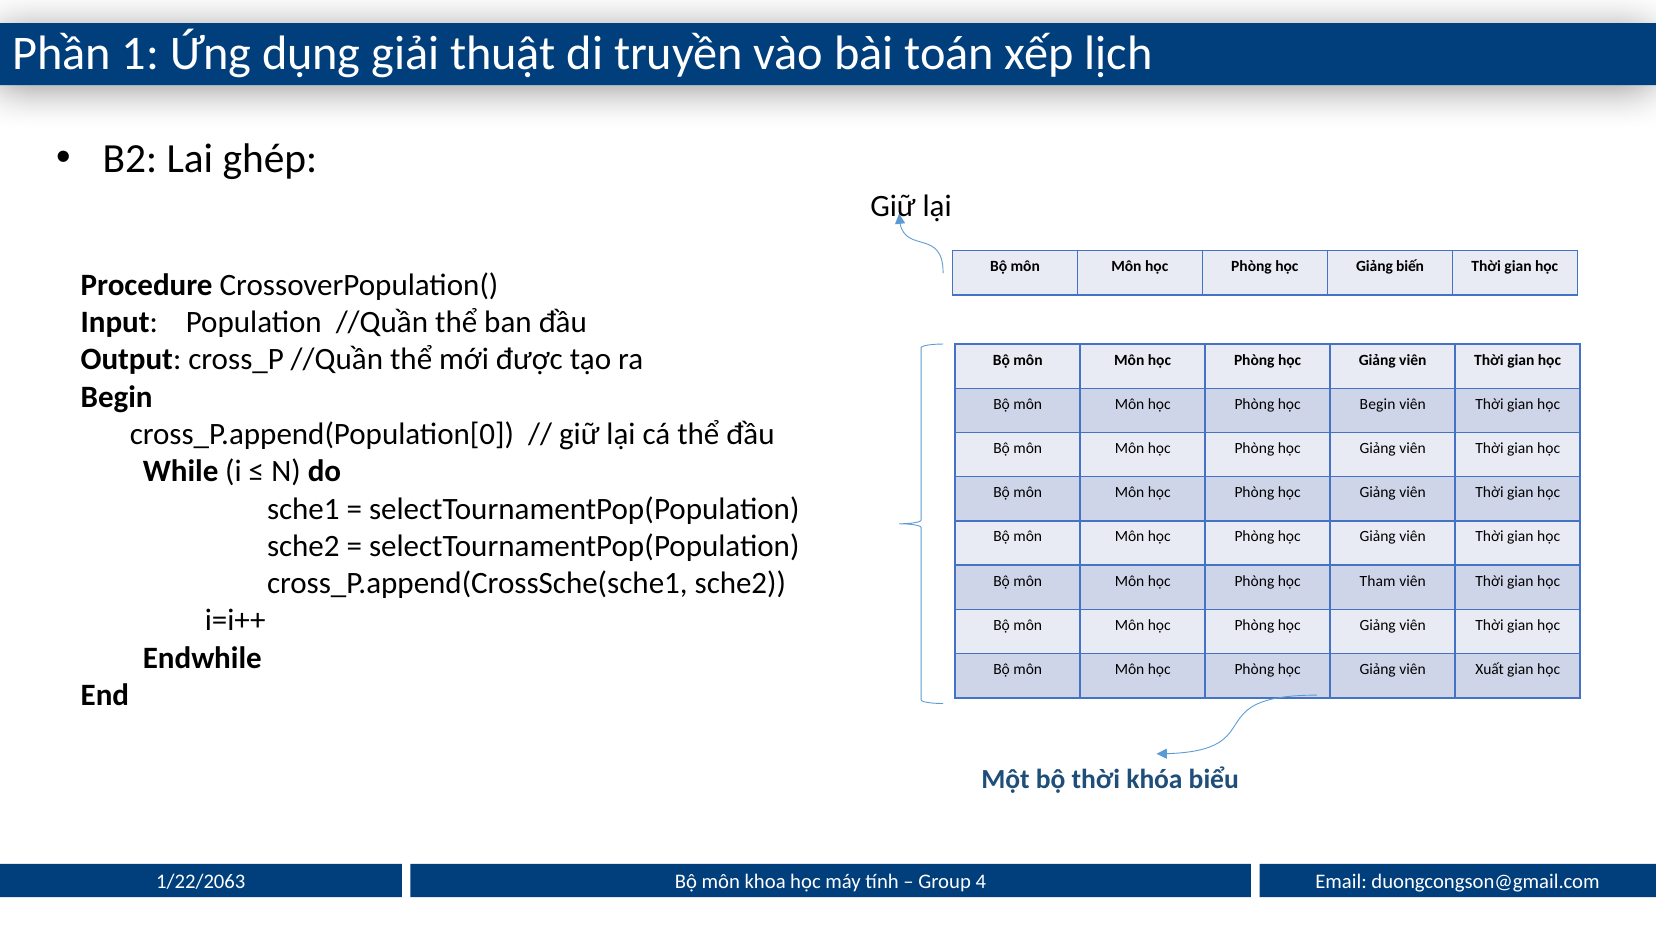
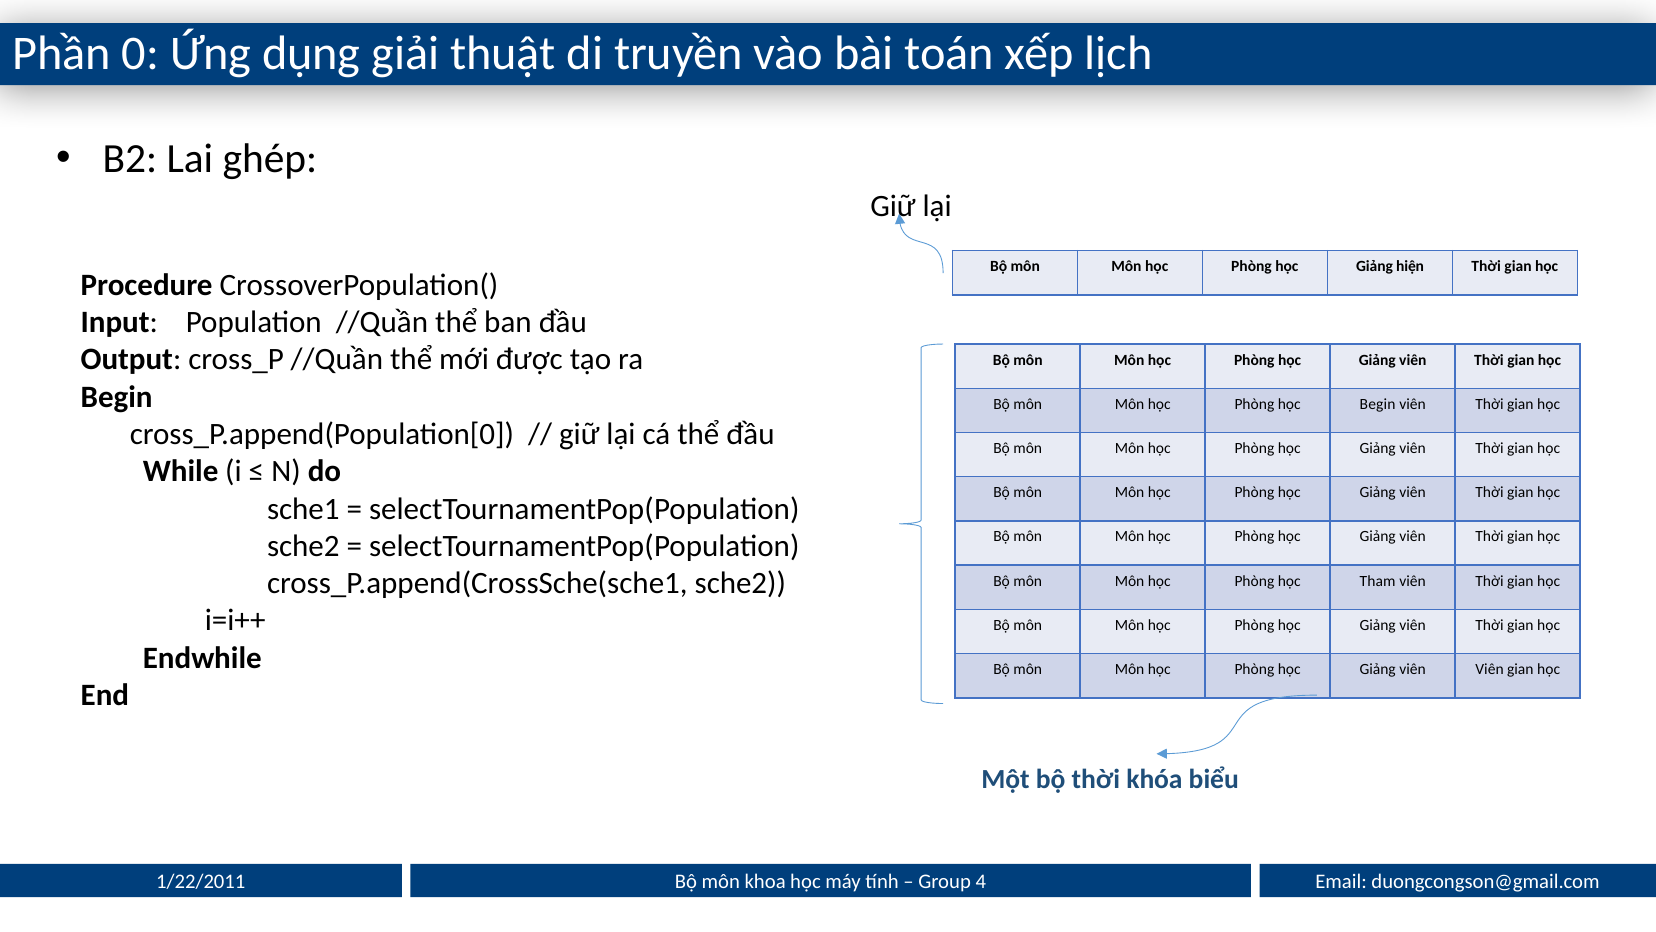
1: 1 -> 0 (140, 54)
biến: biến -> hiện (1410, 266)
viên Xuất: Xuất -> Viên (1490, 669)
1/22/2063: 1/22/2063 -> 1/22/2011 (201, 881)
